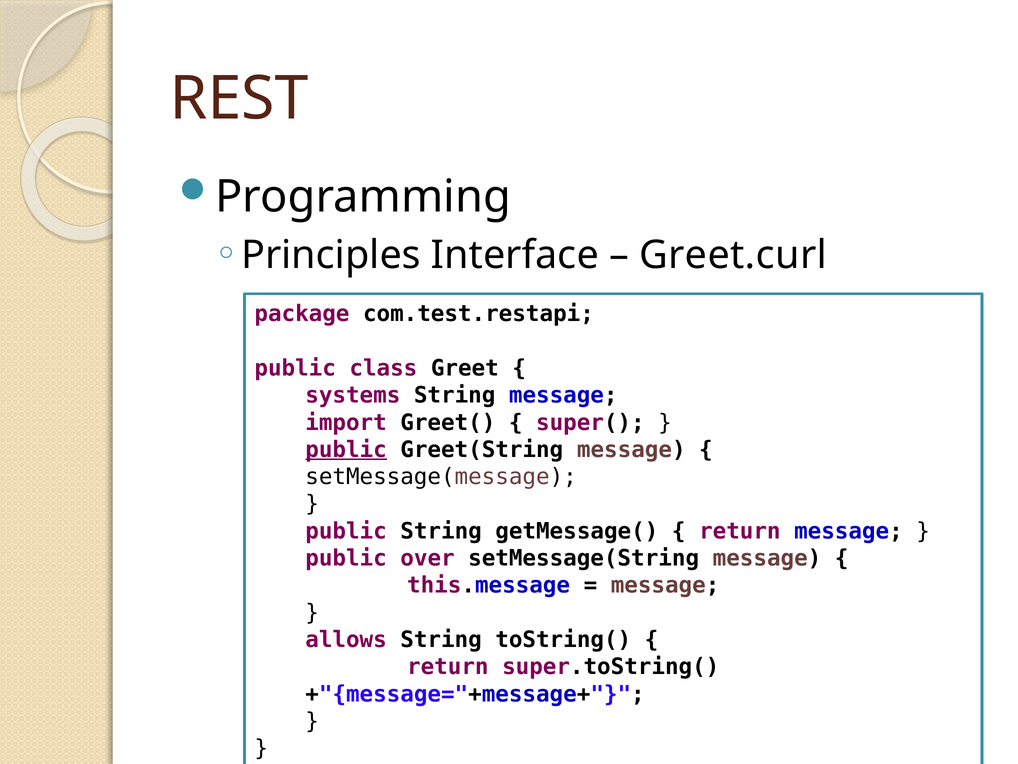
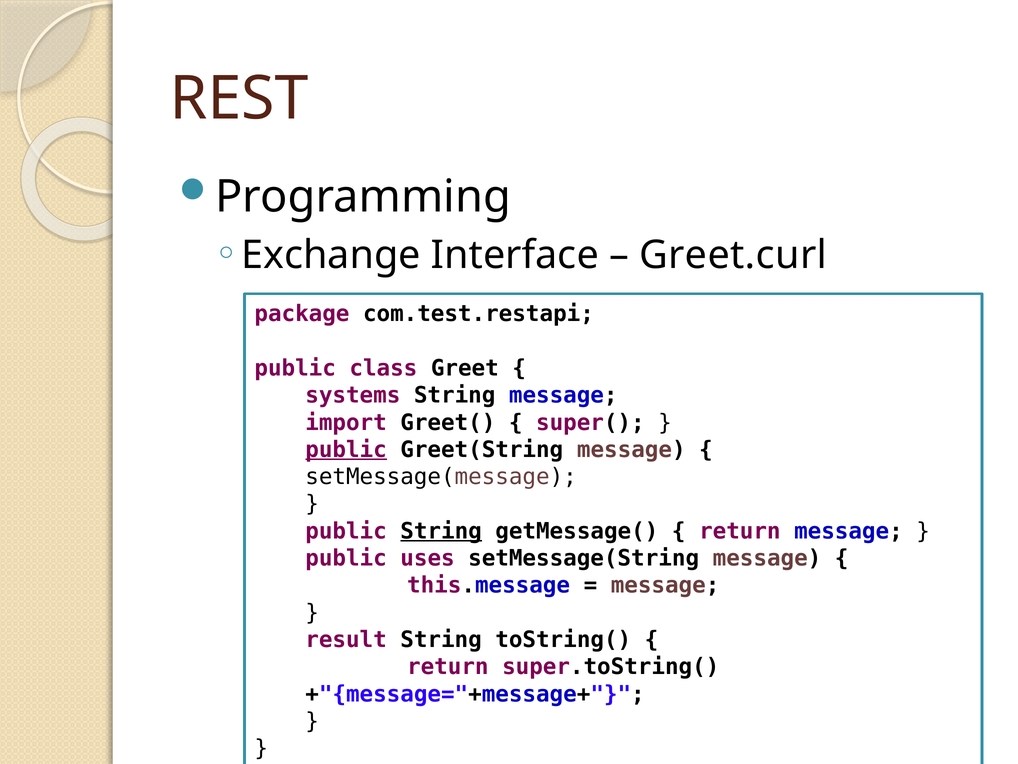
Principles: Principles -> Exchange (331, 255)
String underline: none -> present (441, 531)
over: over -> uses (428, 558)
allows: allows -> result (346, 639)
